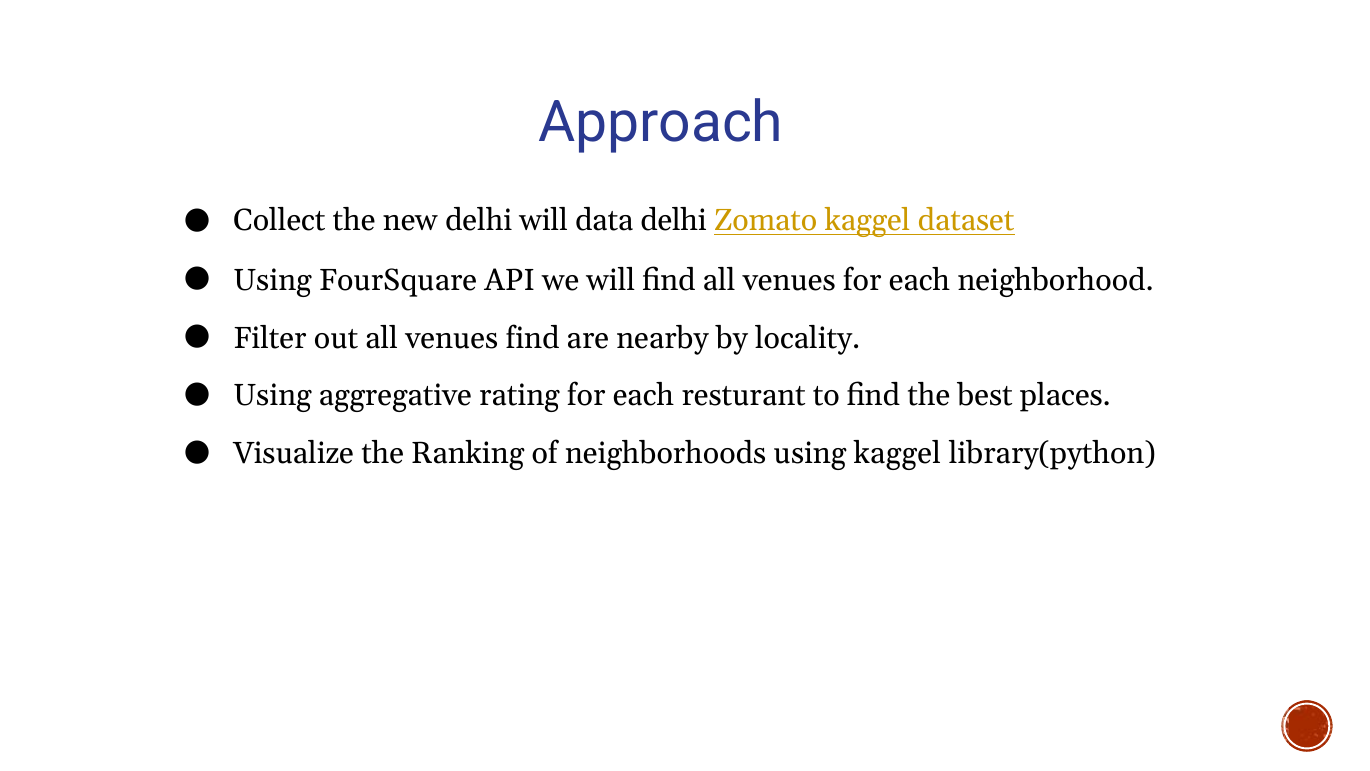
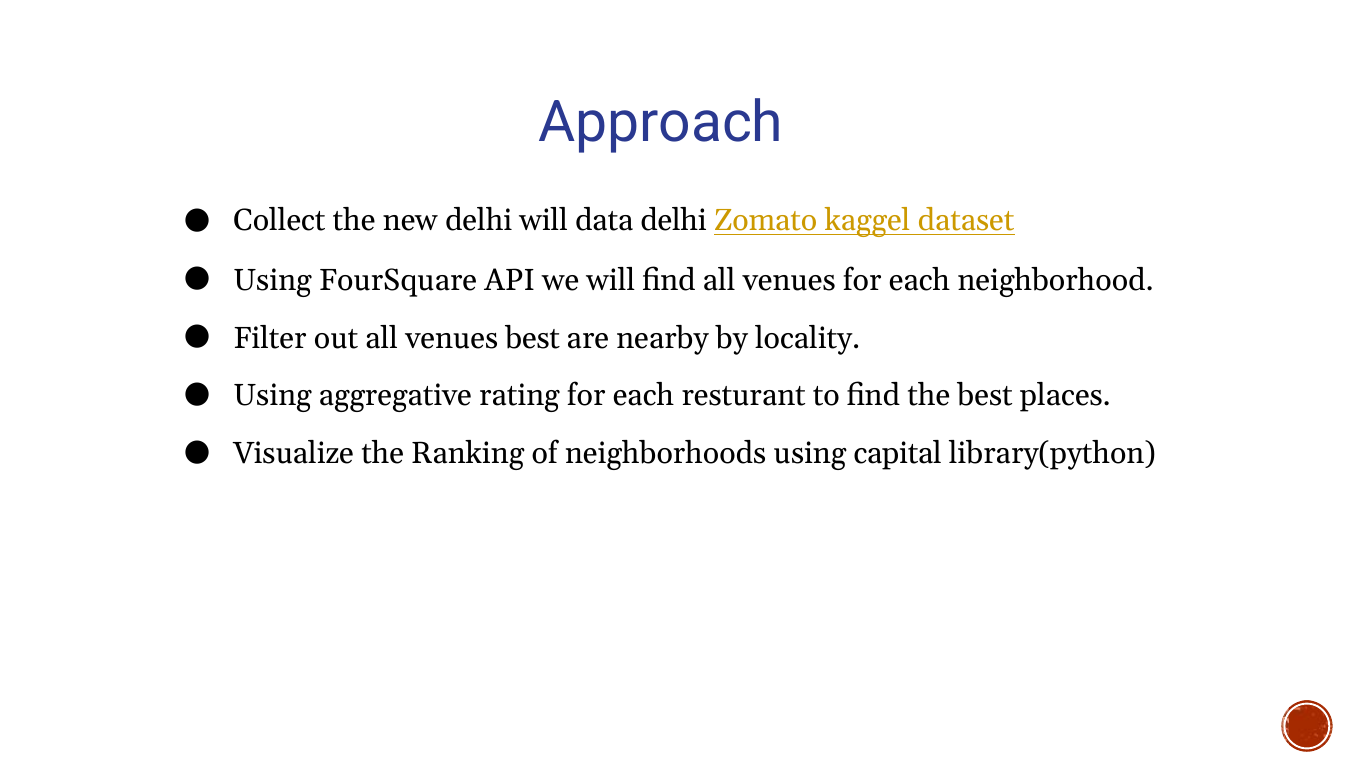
venues find: find -> best (533, 338)
using kaggel: kaggel -> capital (898, 453)
